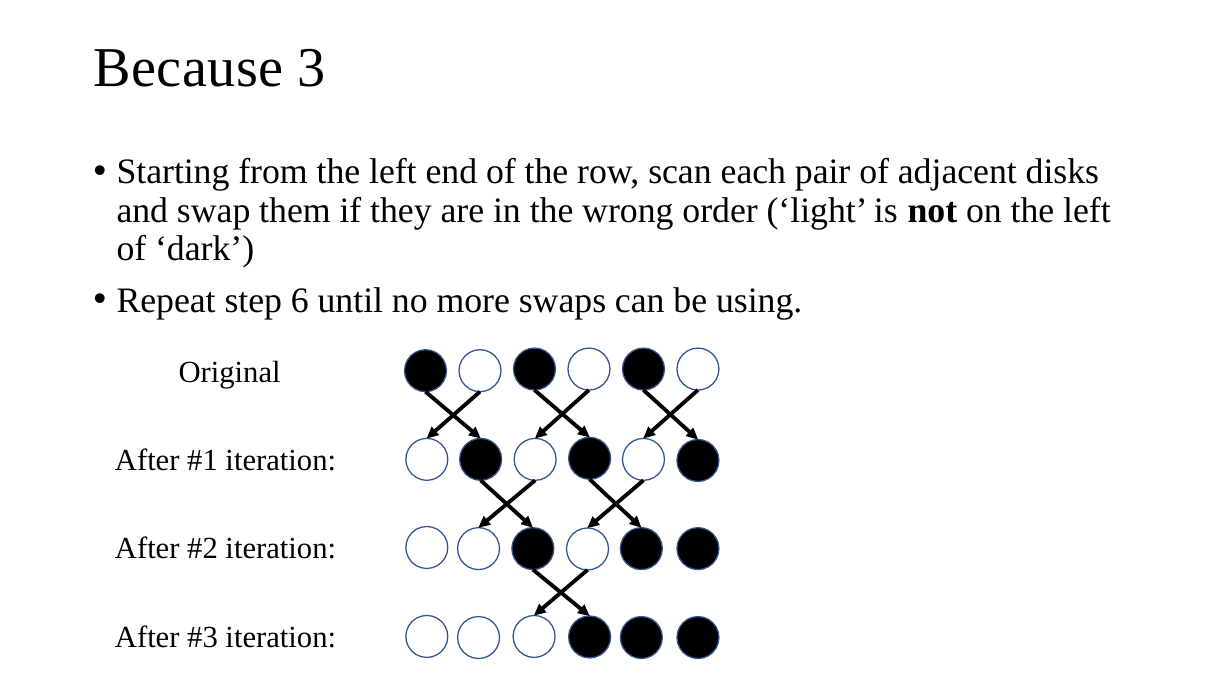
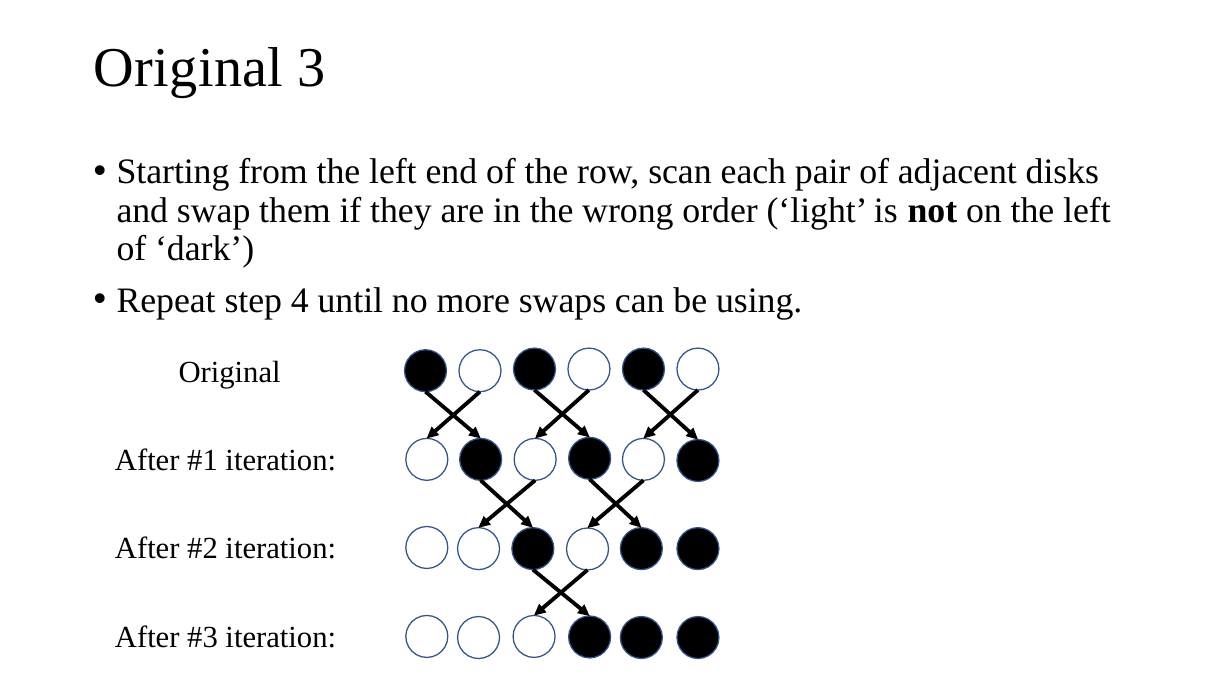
Because: Because -> Original (189, 68)
6: 6 -> 4 (300, 300)
